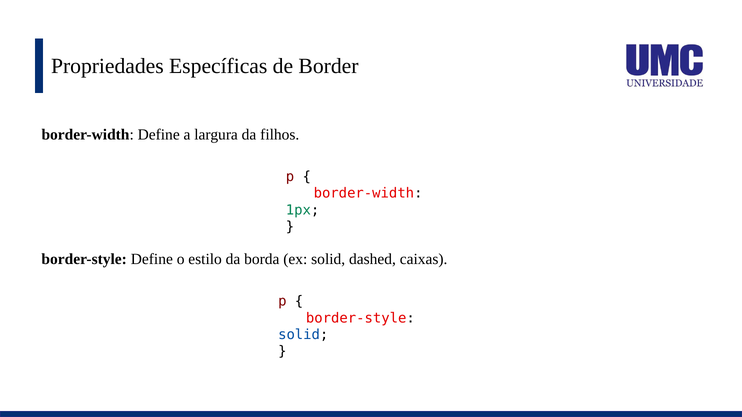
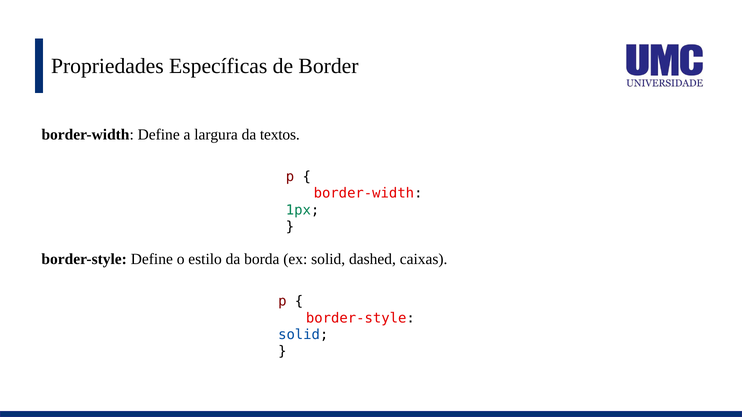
filhos: filhos -> textos (280, 135)
